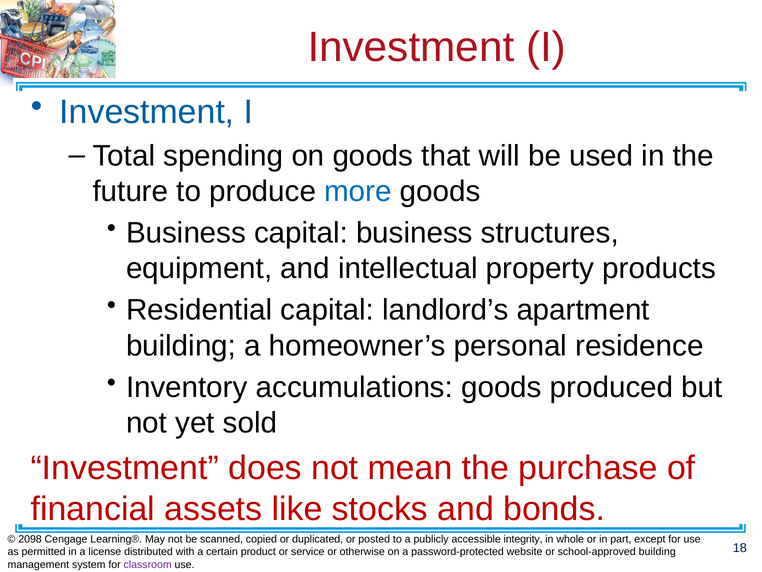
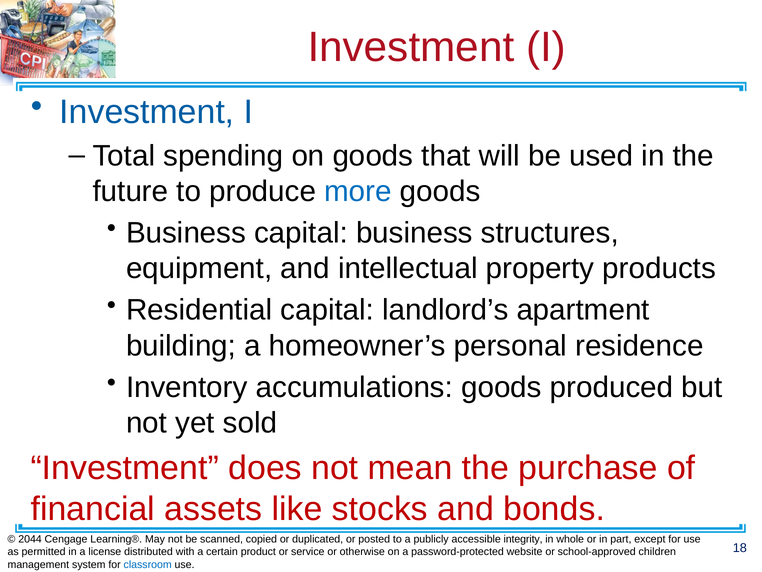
2098: 2098 -> 2044 (30, 539)
school-approved building: building -> children (657, 551)
classroom colour: purple -> blue (148, 564)
